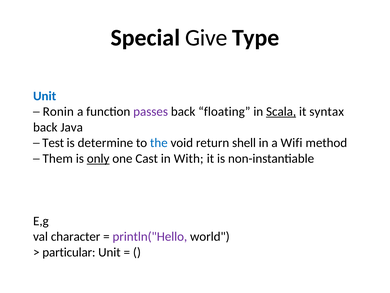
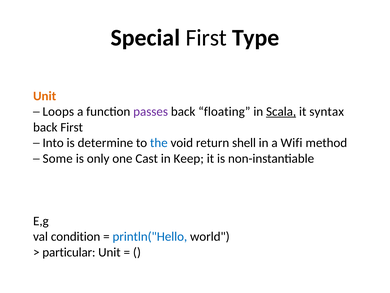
Special Give: Give -> First (206, 38)
Unit colour: blue -> orange (45, 96)
Ronin: Ronin -> Loops (58, 111)
back Java: Java -> First (72, 127)
Test: Test -> Into (53, 143)
Them: Them -> Some (58, 158)
only underline: present -> none (98, 158)
With: With -> Keep (189, 158)
character: character -> condition (76, 236)
println("Hello colour: purple -> blue (150, 236)
